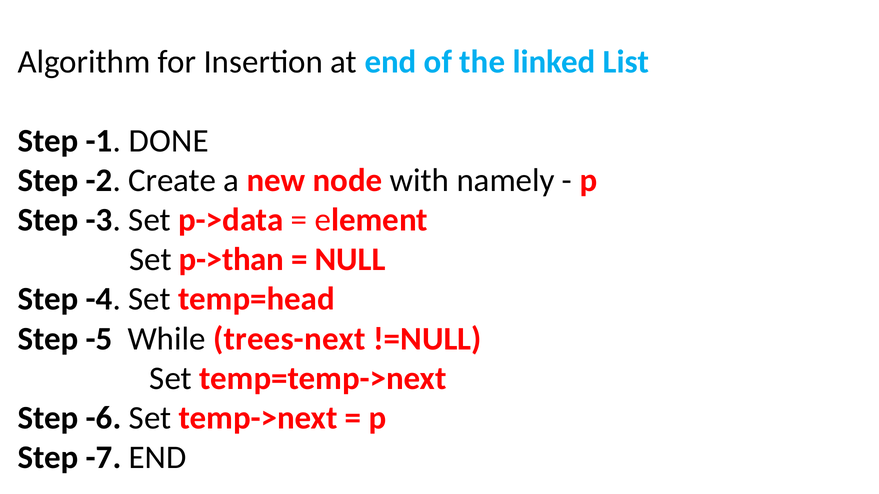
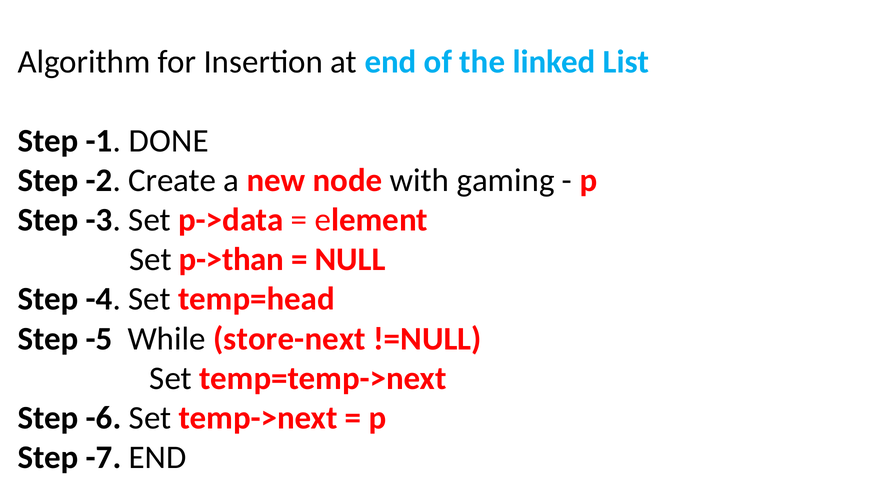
namely: namely -> gaming (506, 181)
trees-next: trees-next -> store-next (289, 339)
